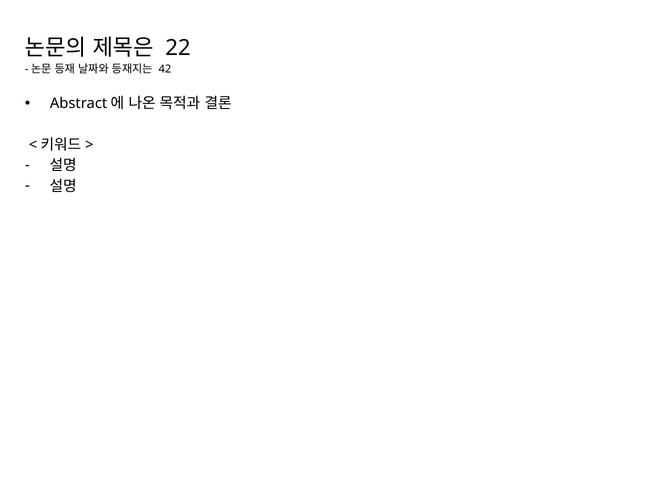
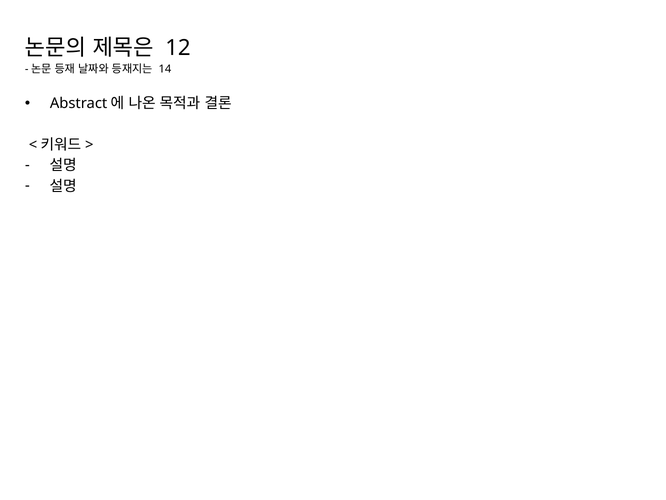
22: 22 -> 12 (178, 48)
42: 42 -> 14 (165, 69)
